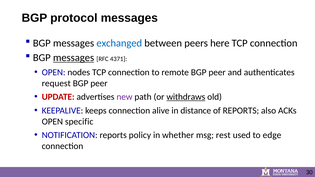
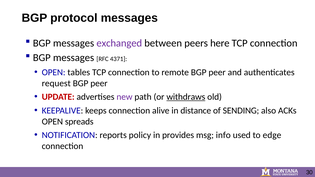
exchanged colour: blue -> purple (119, 43)
messages underline: present -> none (74, 58)
nodes: nodes -> tables (79, 72)
of REPORTS: REPORTS -> SENDING (241, 111)
specific: specific -> spreads (79, 122)
whether: whether -> provides (178, 135)
rest: rest -> info (223, 135)
